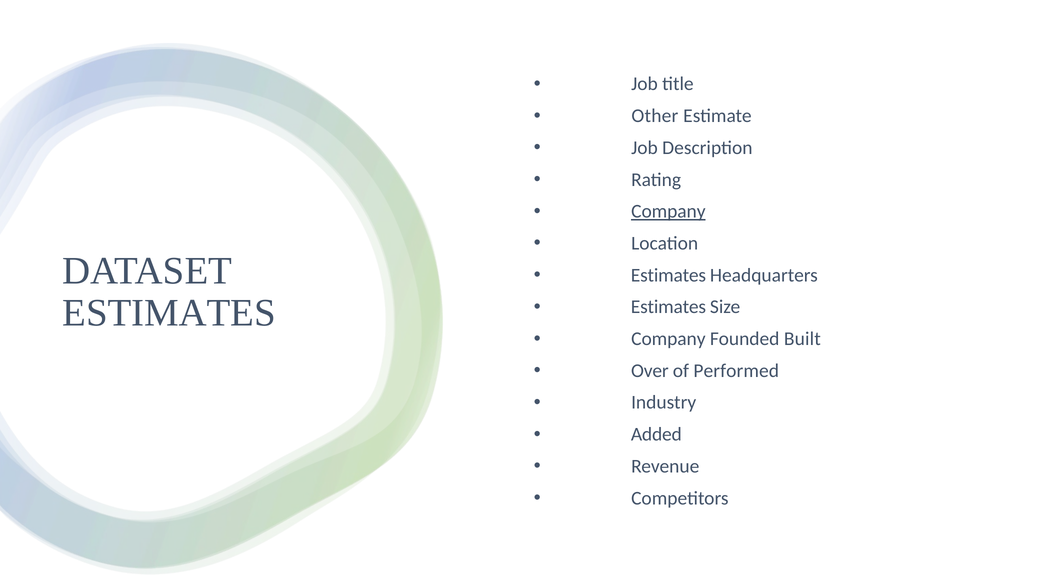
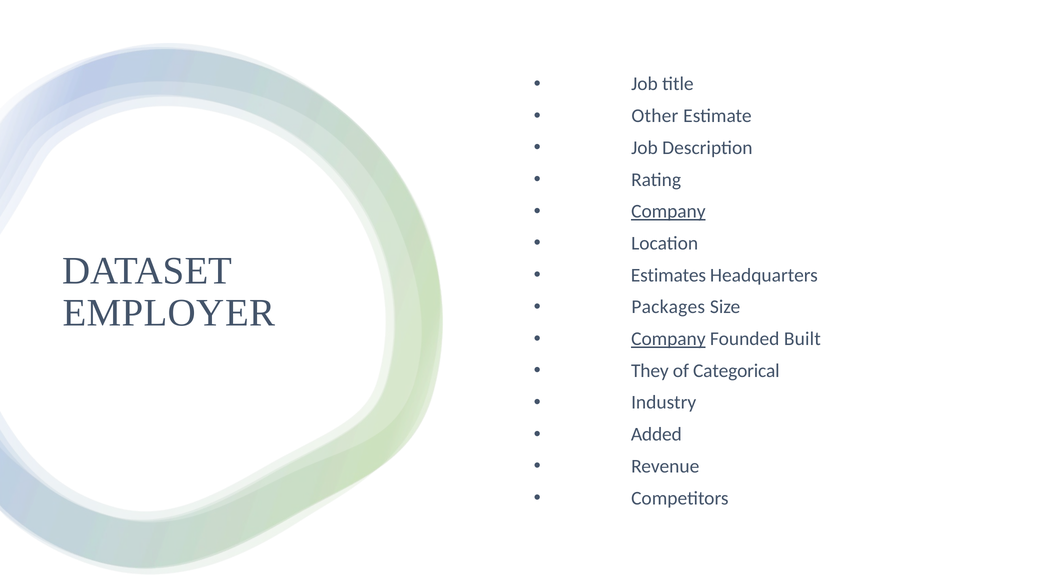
ESTIMATES: ESTIMATES -> EMPLOYER (169, 313)
Estimates: Estimates -> Packages (668, 307)
Company underline: none -> present (668, 339)
Over: Over -> They (650, 371)
Performed: Performed -> Categorical (736, 371)
